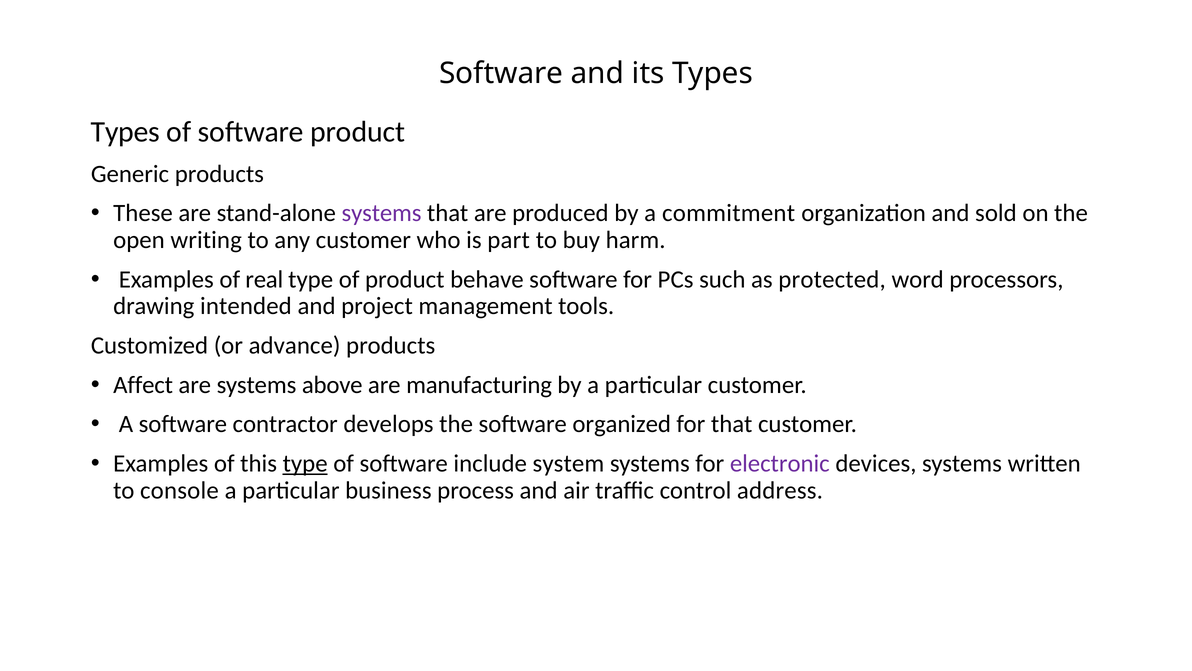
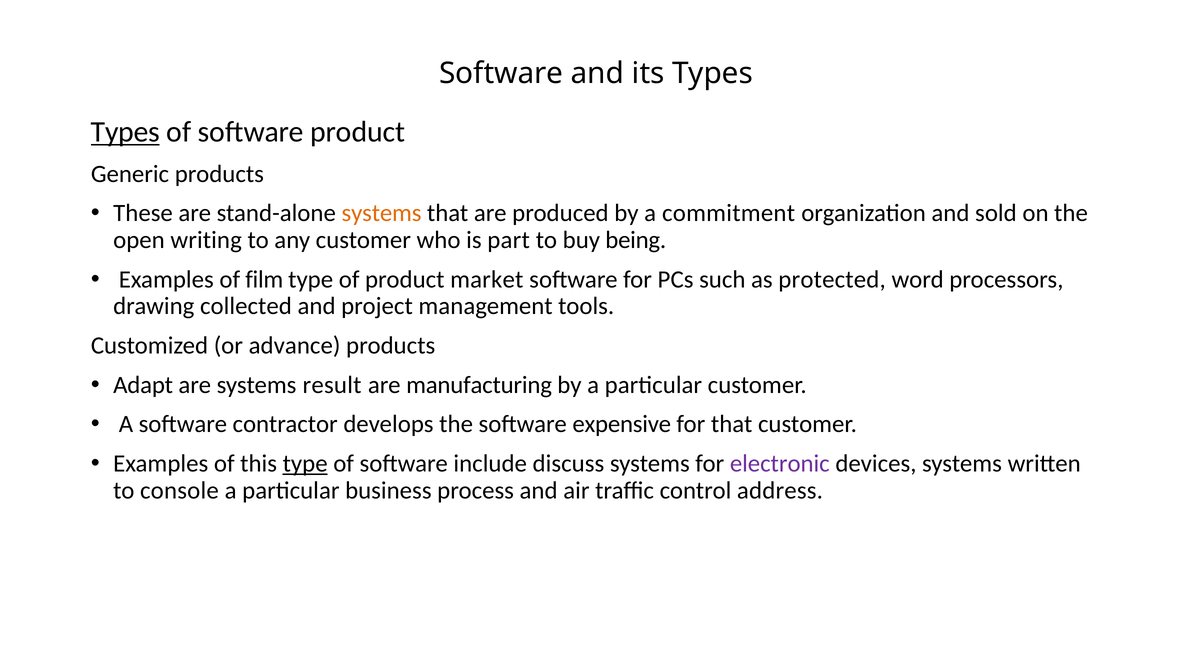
Types underline: none -> present (125, 132)
systems colour: purple -> orange (382, 213)
harm: harm -> being (636, 240)
real: real -> film (264, 279)
behave: behave -> market (487, 279)
intended: intended -> collected (246, 306)
Affect: Affect -> Adapt (143, 385)
above: above -> result (332, 385)
organized: organized -> expensive (622, 424)
system: system -> discuss (568, 463)
